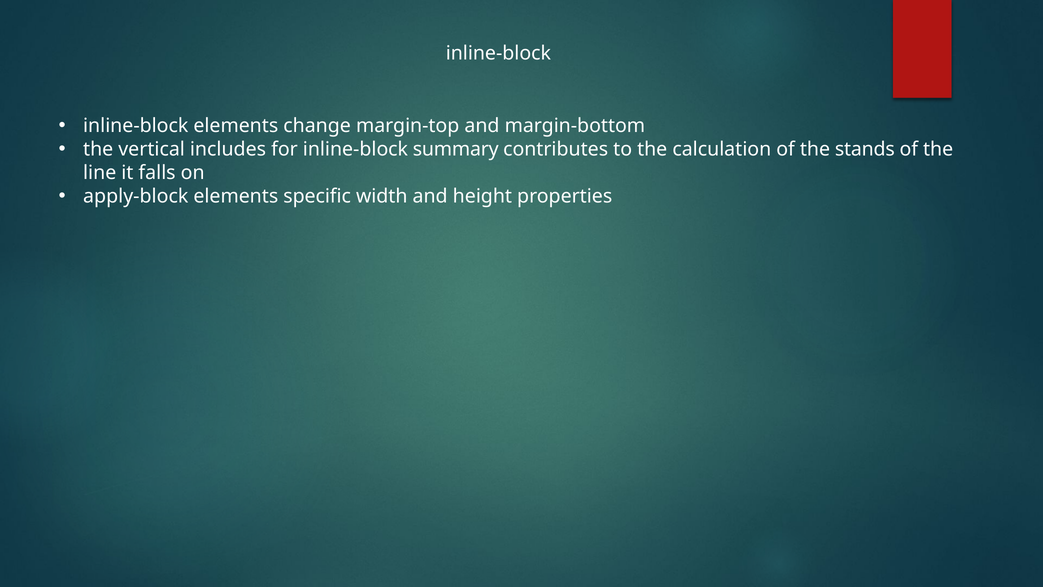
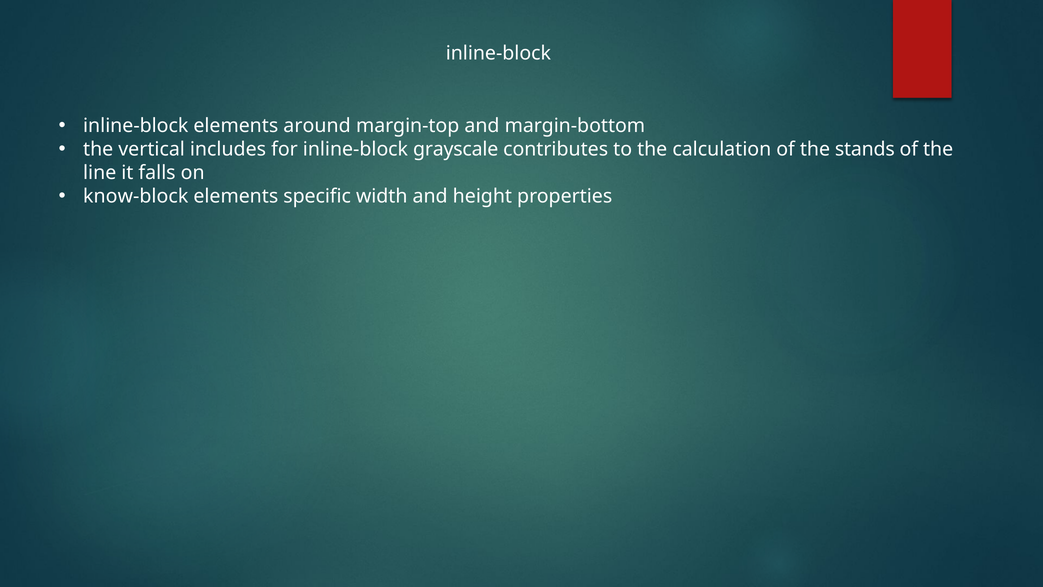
change: change -> around (317, 126)
summary: summary -> grayscale (456, 149)
apply-block: apply-block -> know-block (136, 196)
